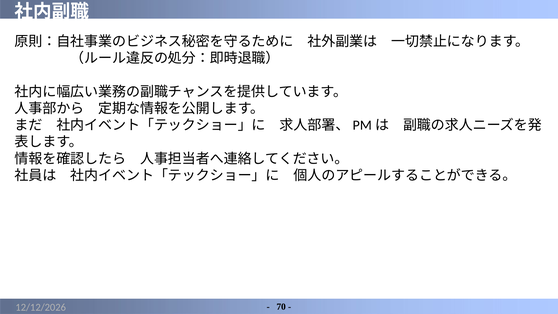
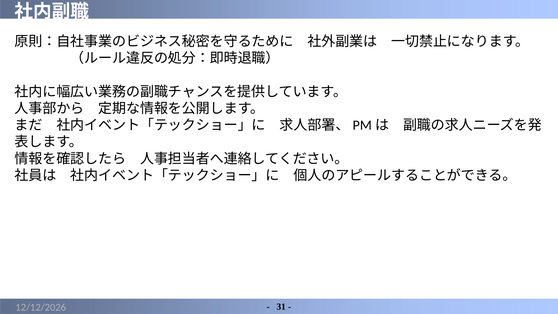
70: 70 -> 31 (281, 307)
